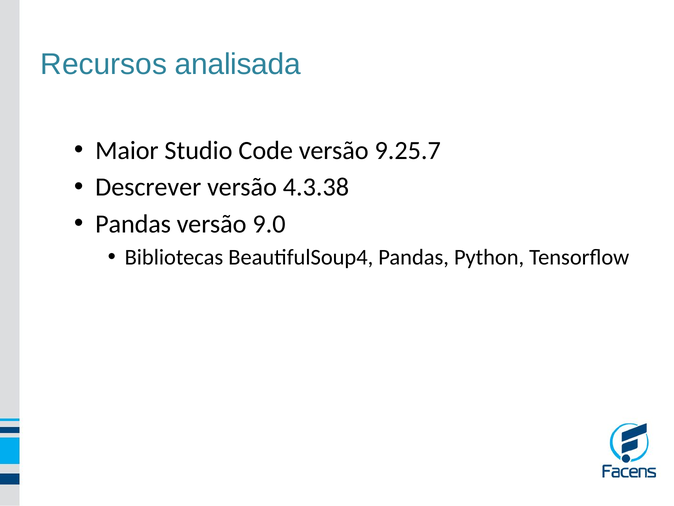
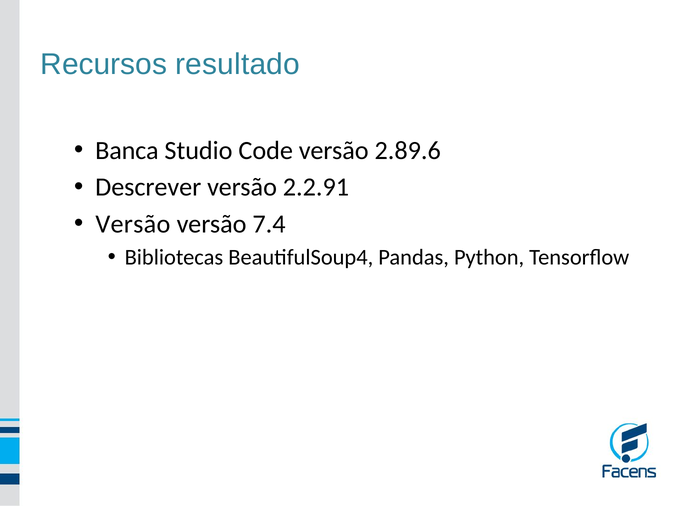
analisada: analisada -> resultado (238, 64)
Maior: Maior -> Banca (127, 150)
9.25.7: 9.25.7 -> 2.89.6 (408, 150)
4.3.38: 4.3.38 -> 2.2.91 (316, 187)
Pandas: Pandas -> Versão (133, 224)
9.0: 9.0 -> 7.4 (269, 224)
